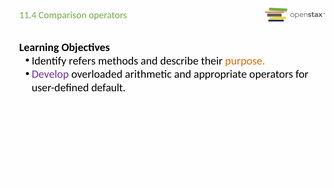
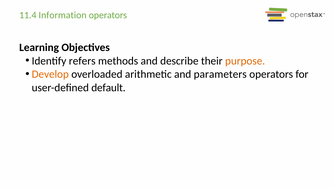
Comparison: Comparison -> Information (63, 15)
Develop colour: purple -> orange (50, 74)
appropriate: appropriate -> parameters (220, 74)
